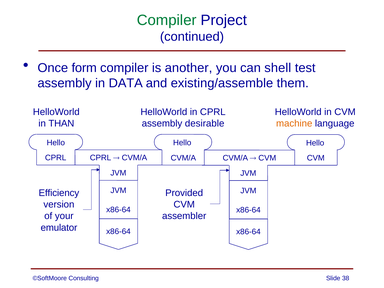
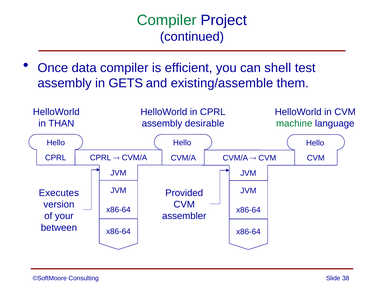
form: form -> data (84, 68)
another: another -> efficient (189, 68)
DATA: DATA -> GETS (126, 83)
machine colour: orange -> green (294, 123)
Efficiency: Efficiency -> Executes (59, 193)
emulator: emulator -> between (59, 228)
